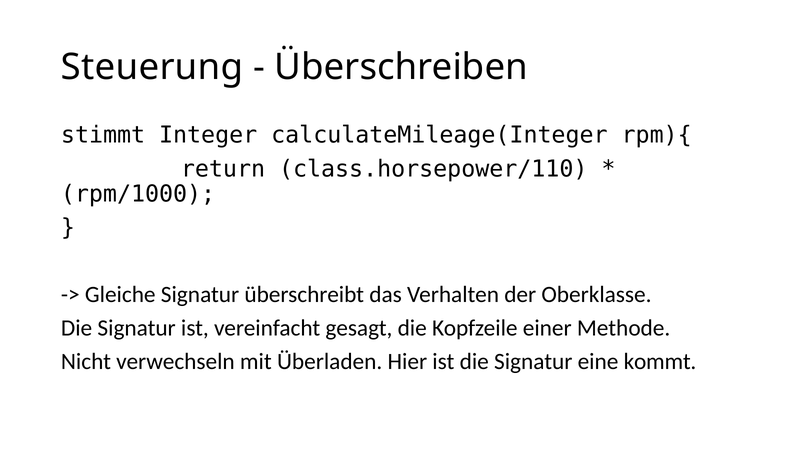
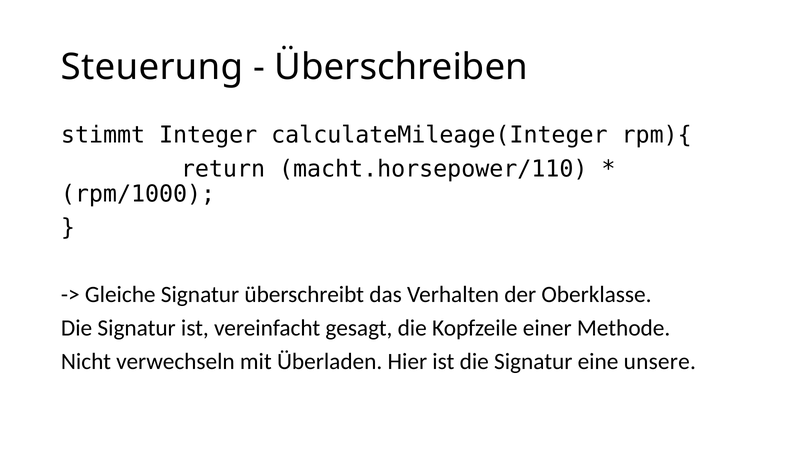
class.horsepower/110: class.horsepower/110 -> macht.horsepower/110 (433, 169)
kommt: kommt -> unsere (660, 362)
